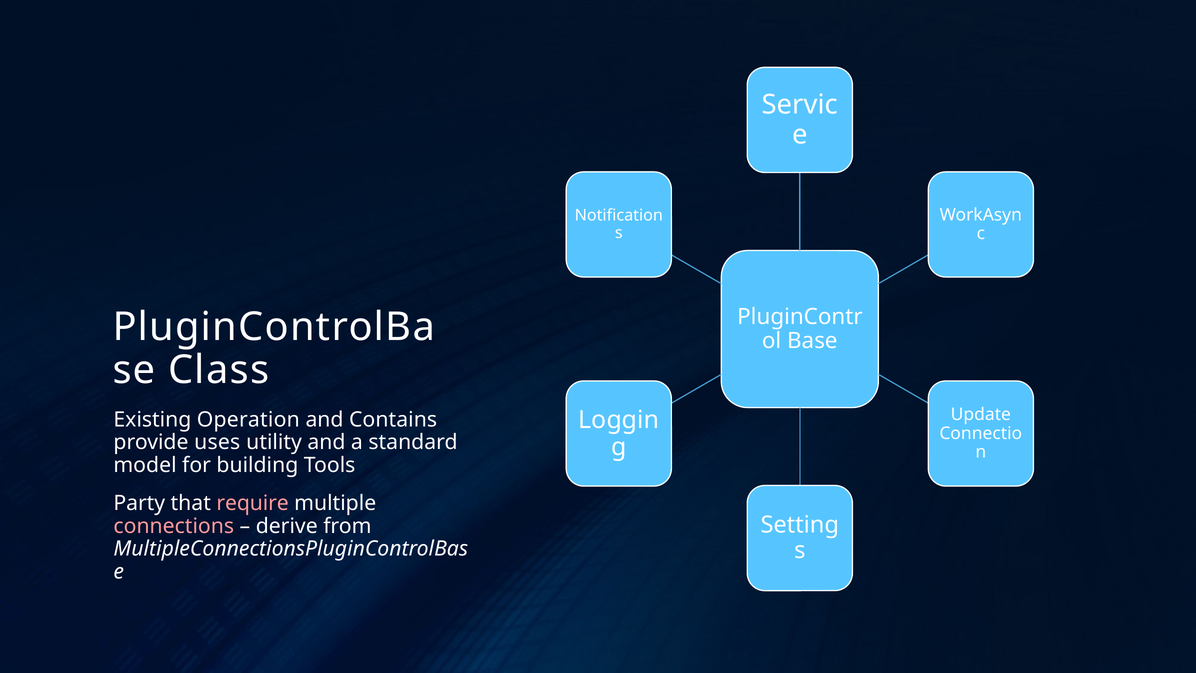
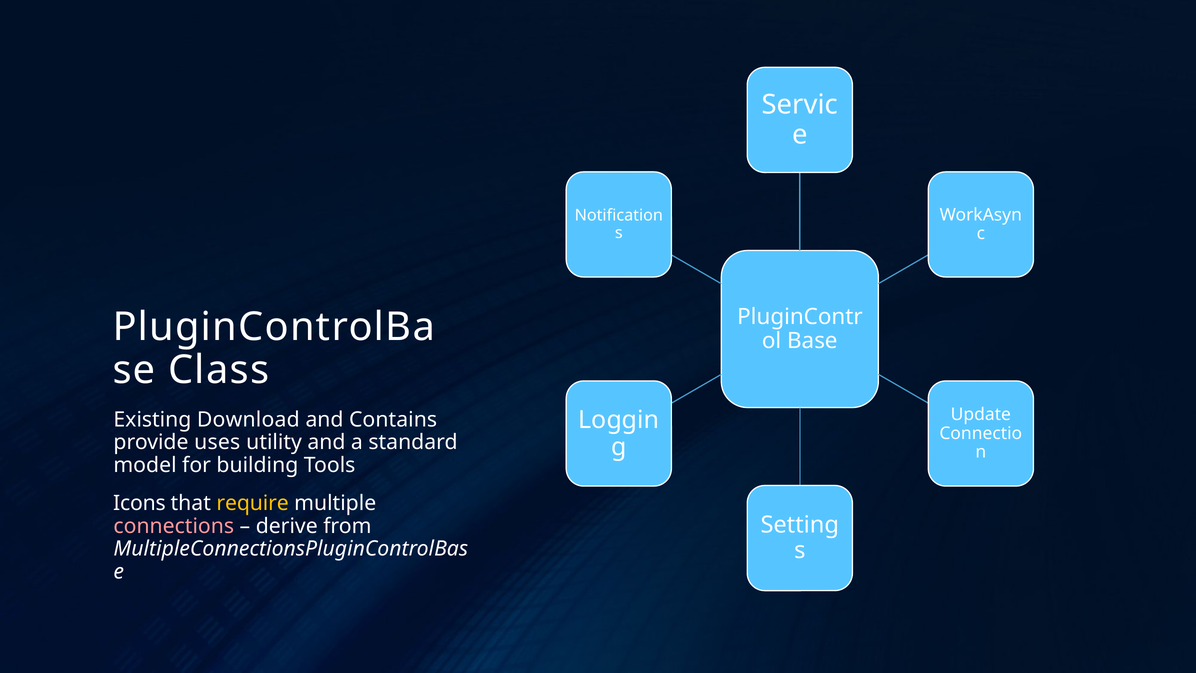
Operation: Operation -> Download (248, 420)
Party: Party -> Icons (139, 503)
require colour: pink -> yellow (253, 503)
